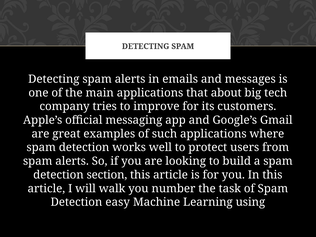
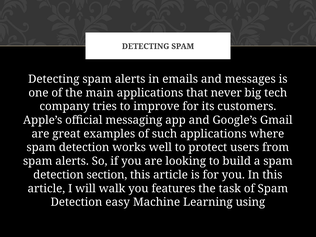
about: about -> never (226, 93)
number: number -> features (173, 189)
